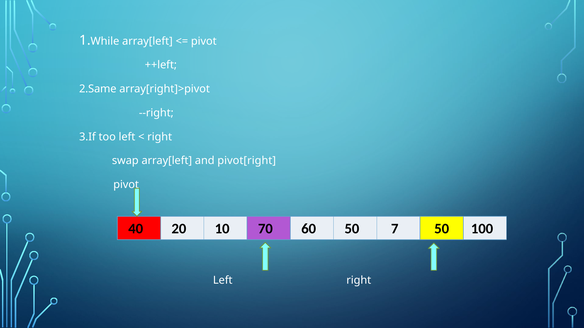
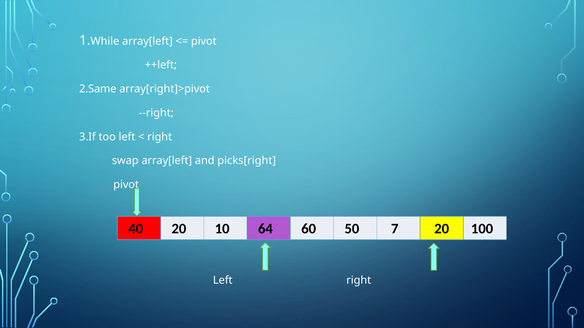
pivot[right: pivot[right -> picks[right (247, 161)
70: 70 -> 64 (265, 229)
7 50: 50 -> 20 (442, 229)
